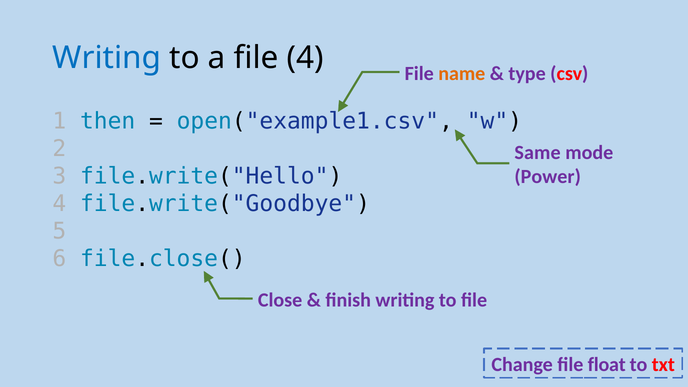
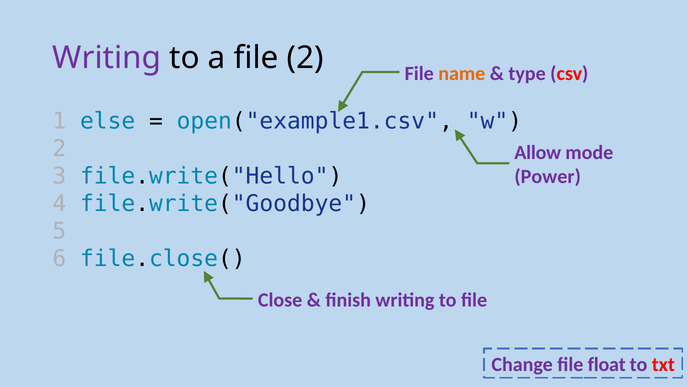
Writing colour: blue -> purple (107, 58)
file 4: 4 -> 2 (305, 58)
then: then -> else (108, 121)
Same: Same -> Allow (538, 153)
